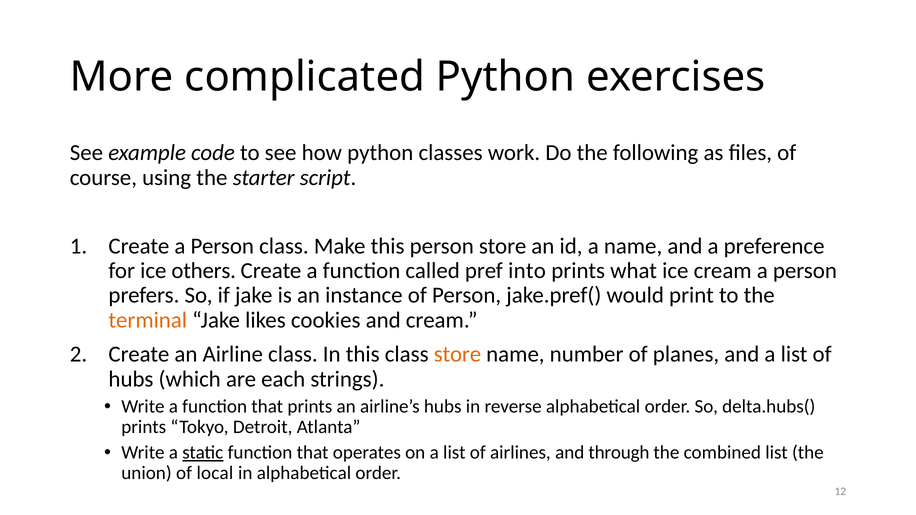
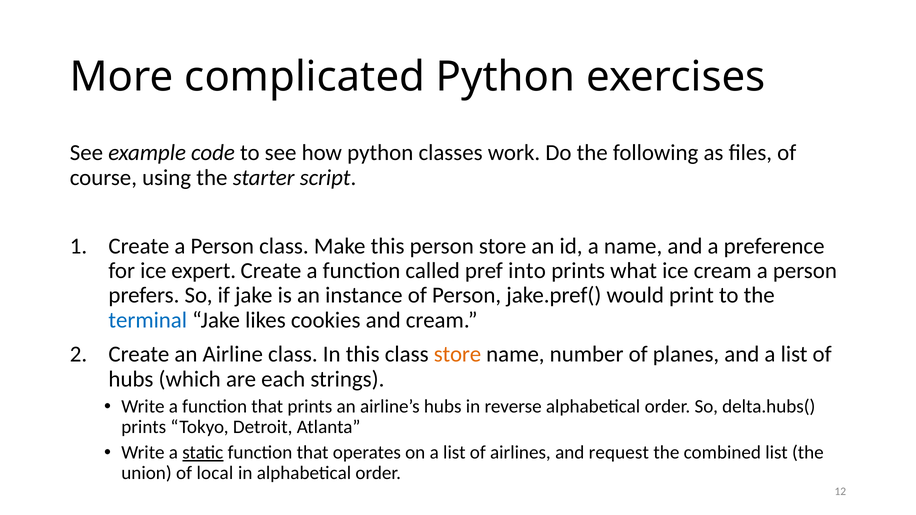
others: others -> expert (204, 271)
terminal colour: orange -> blue (148, 320)
through: through -> request (619, 453)
